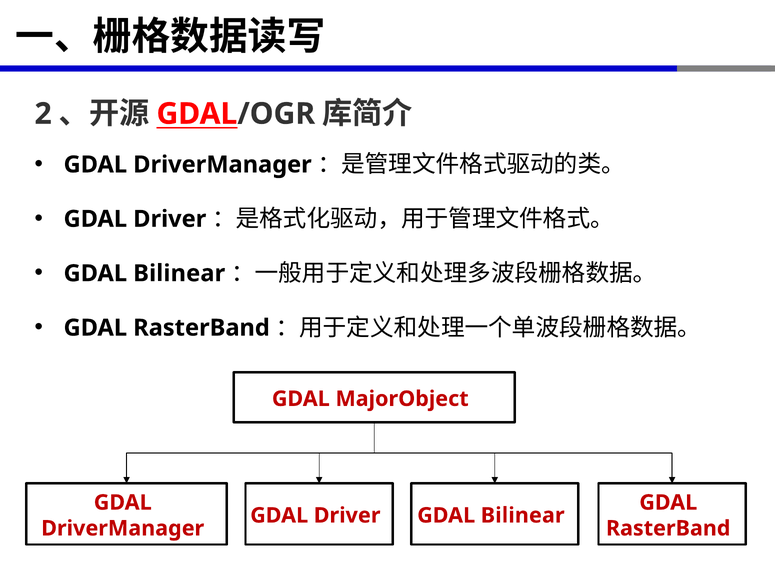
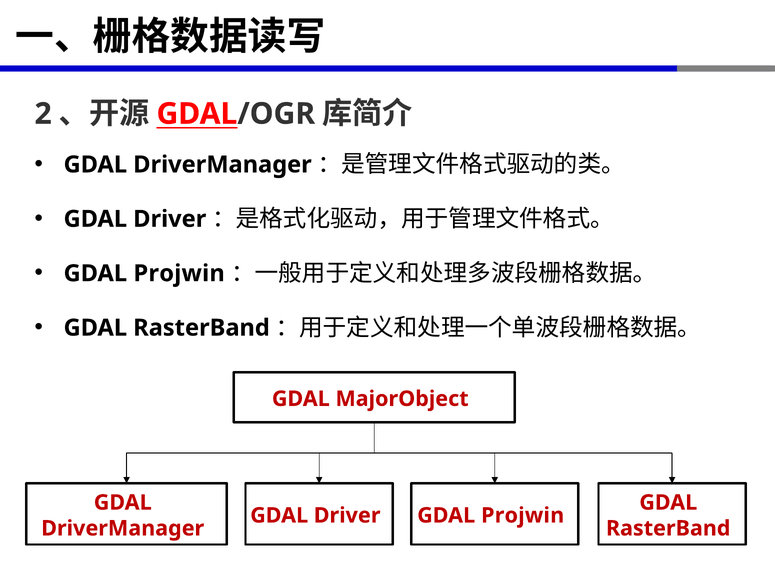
Bilinear: Bilinear -> Projwin (179, 274)
Bilinear: Bilinear -> Projwin (523, 516)
